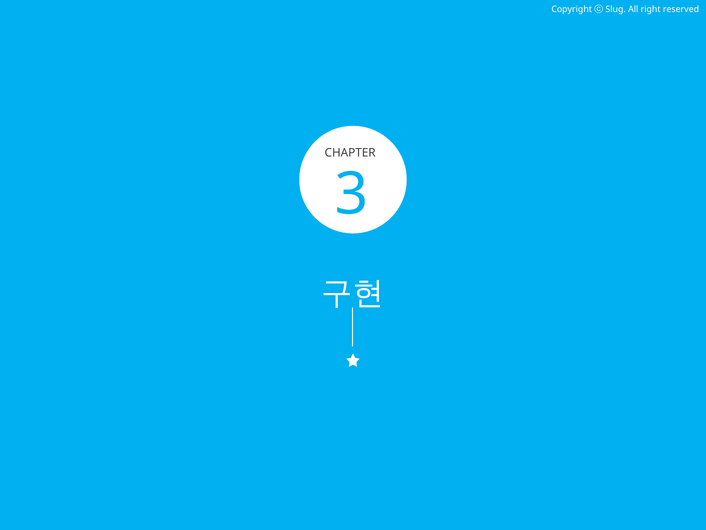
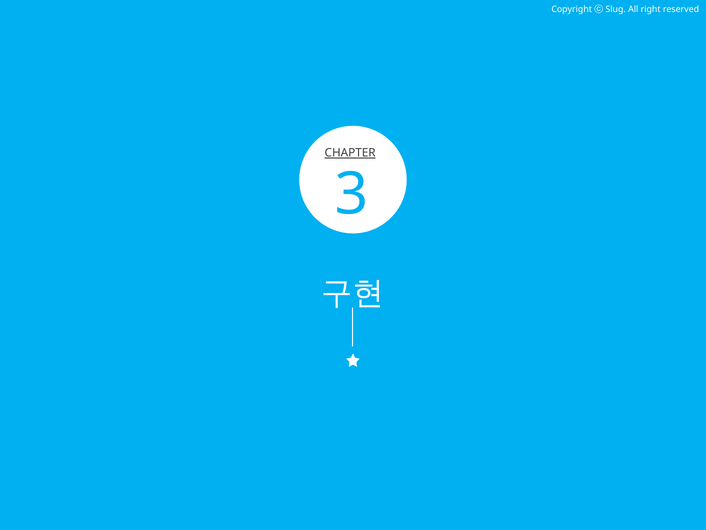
CHAPTER underline: none -> present (350, 153)
